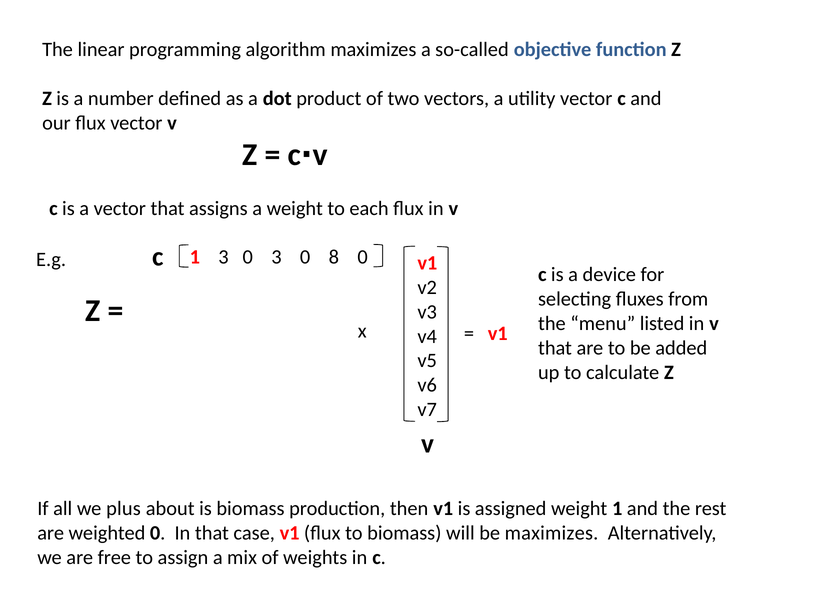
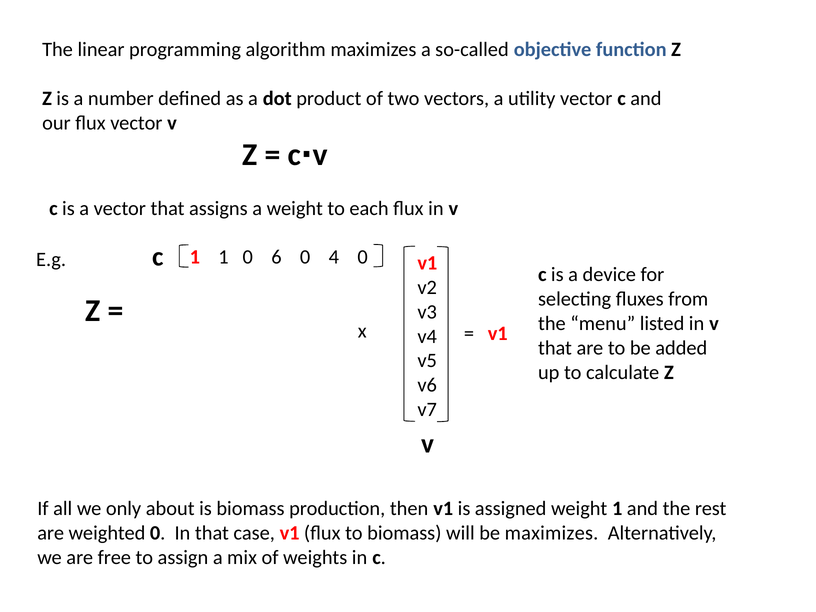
1 3: 3 -> 1 (224, 257)
0 3: 3 -> 6 (276, 257)
8: 8 -> 4 (334, 257)
plus: plus -> only (124, 509)
